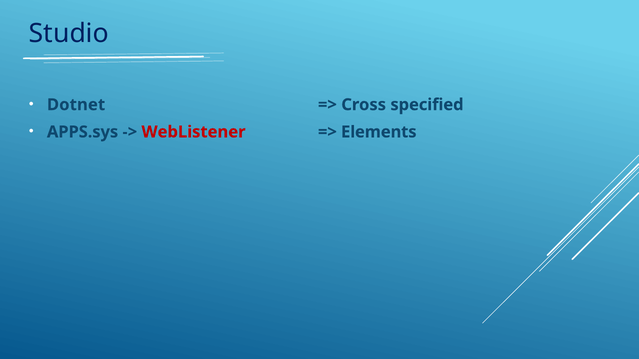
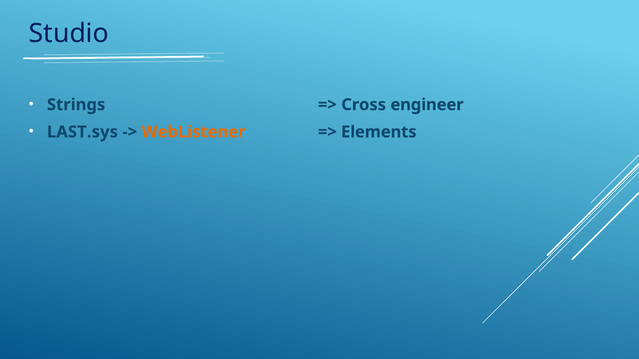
Dotnet: Dotnet -> Strings (76, 105)
specified: specified -> engineer (427, 105)
APPS.sys: APPS.sys -> LAST.sys (82, 132)
WebListener colour: red -> orange (194, 132)
